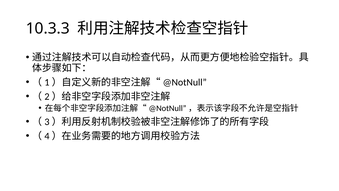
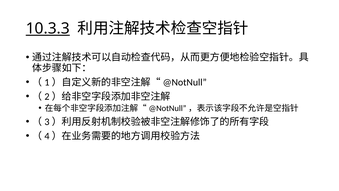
10.3.3 underline: none -> present (48, 28)
